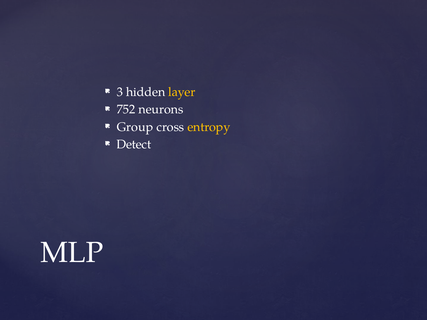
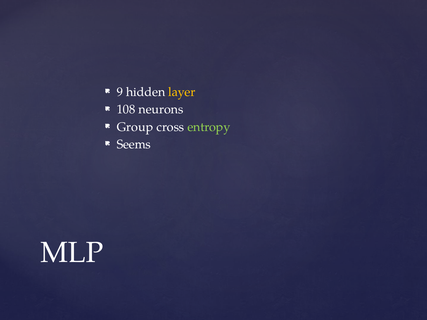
3: 3 -> 9 (120, 92)
752: 752 -> 108 (126, 110)
entropy colour: yellow -> light green (209, 127)
Detect: Detect -> Seems (134, 144)
